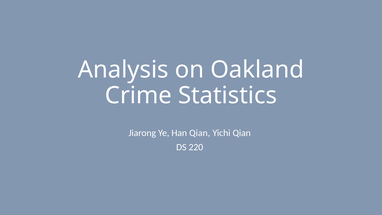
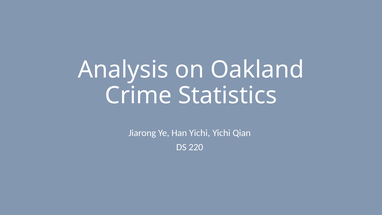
Han Qian: Qian -> Yichi (200, 133)
